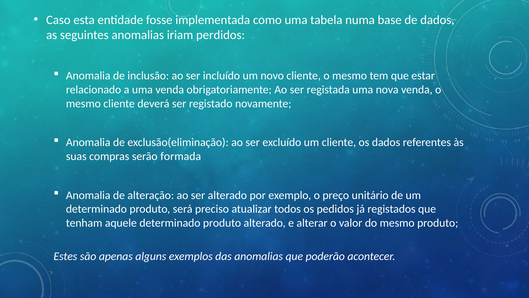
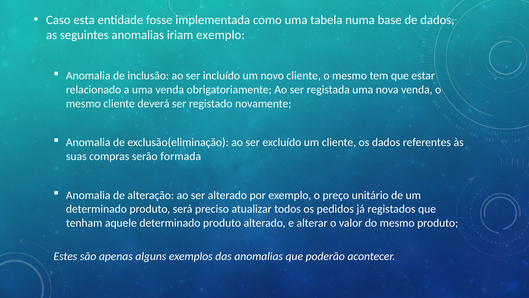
iriam perdidos: perdidos -> exemplo (220, 35)
